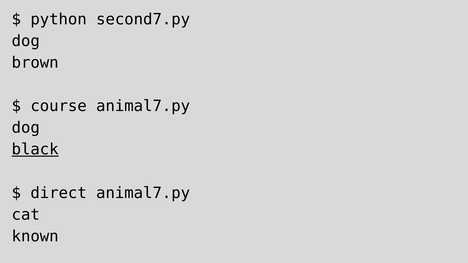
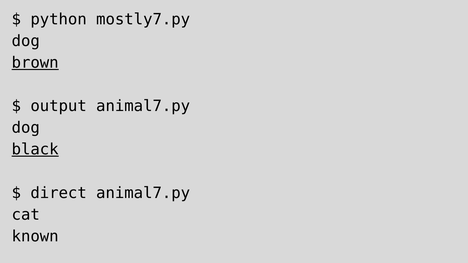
second7.py: second7.py -> mostly7.py (143, 19)
brown underline: none -> present (35, 63)
course: course -> output (59, 106)
